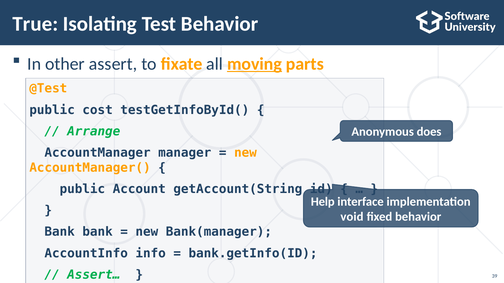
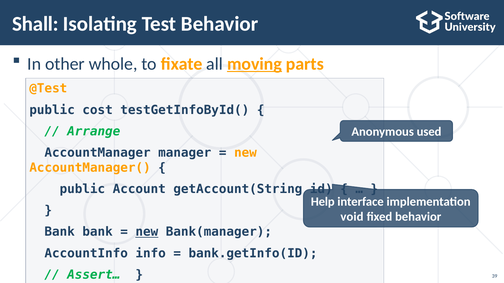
True: True -> Shall (35, 24)
assert: assert -> whole (113, 64)
does: does -> used (429, 132)
new underline: none -> present (147, 232)
